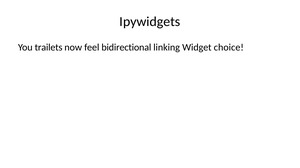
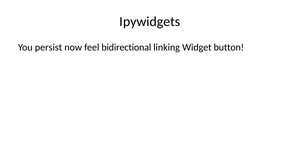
trailets: trailets -> persist (49, 48)
choice: choice -> button (229, 48)
